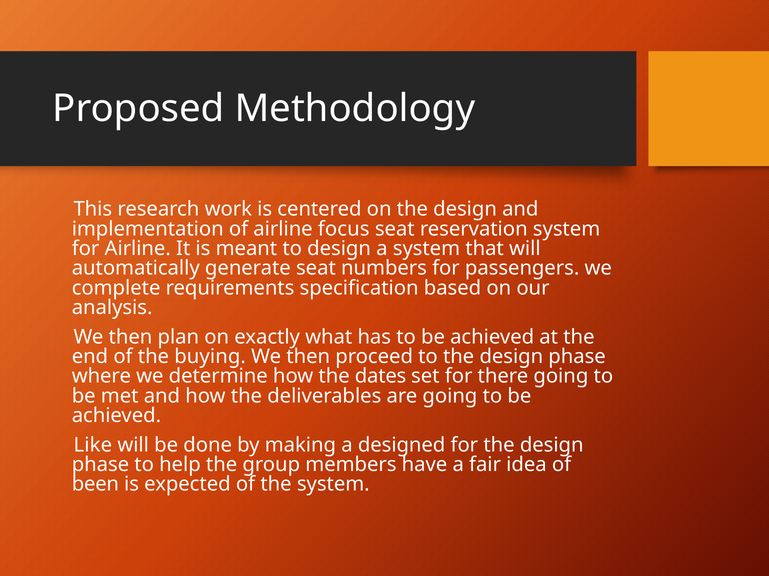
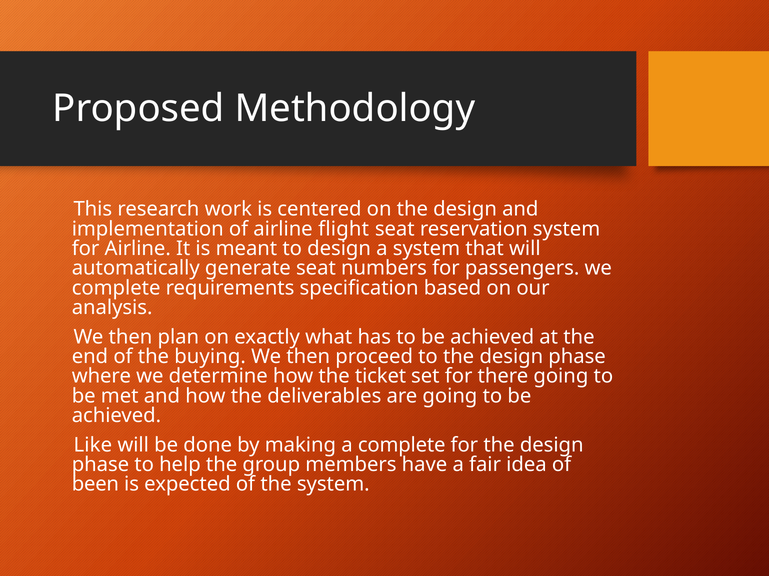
focus: focus -> flight (344, 229)
dates: dates -> ticket (381, 377)
a designed: designed -> complete (402, 445)
